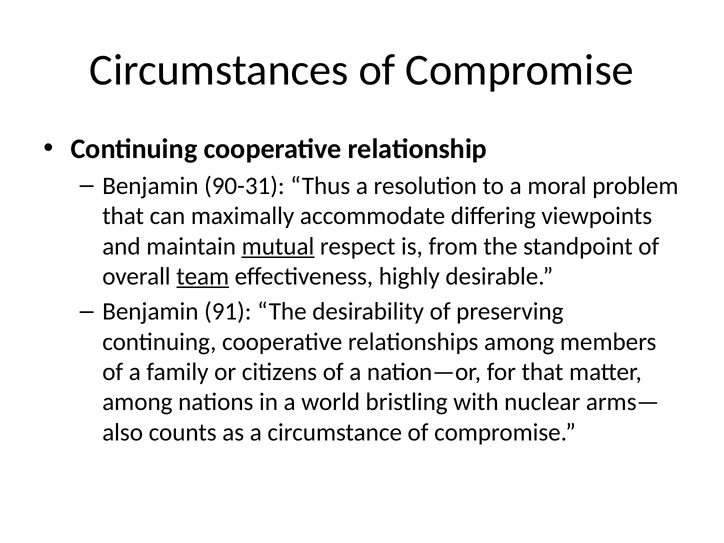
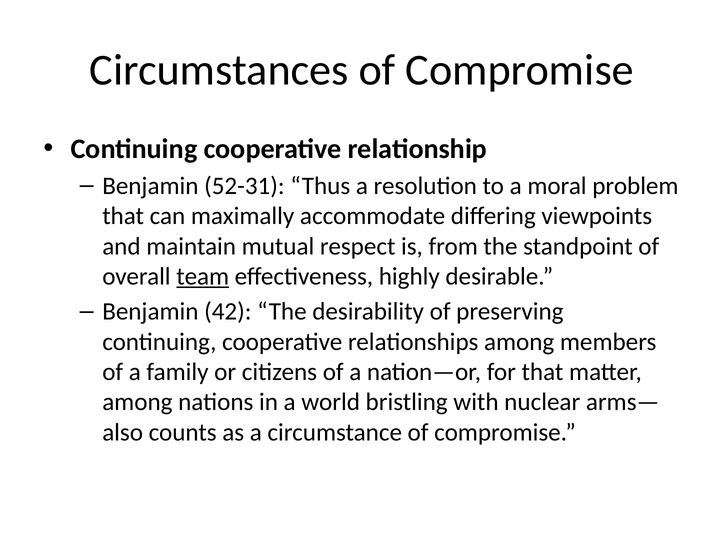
90-31: 90-31 -> 52-31 (244, 186)
mutual underline: present -> none (278, 246)
91: 91 -> 42 (228, 312)
